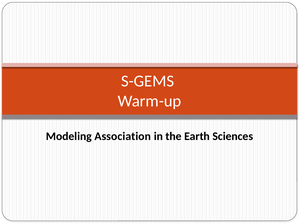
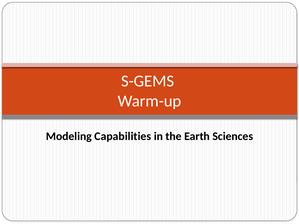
Association: Association -> Capabilities (123, 136)
